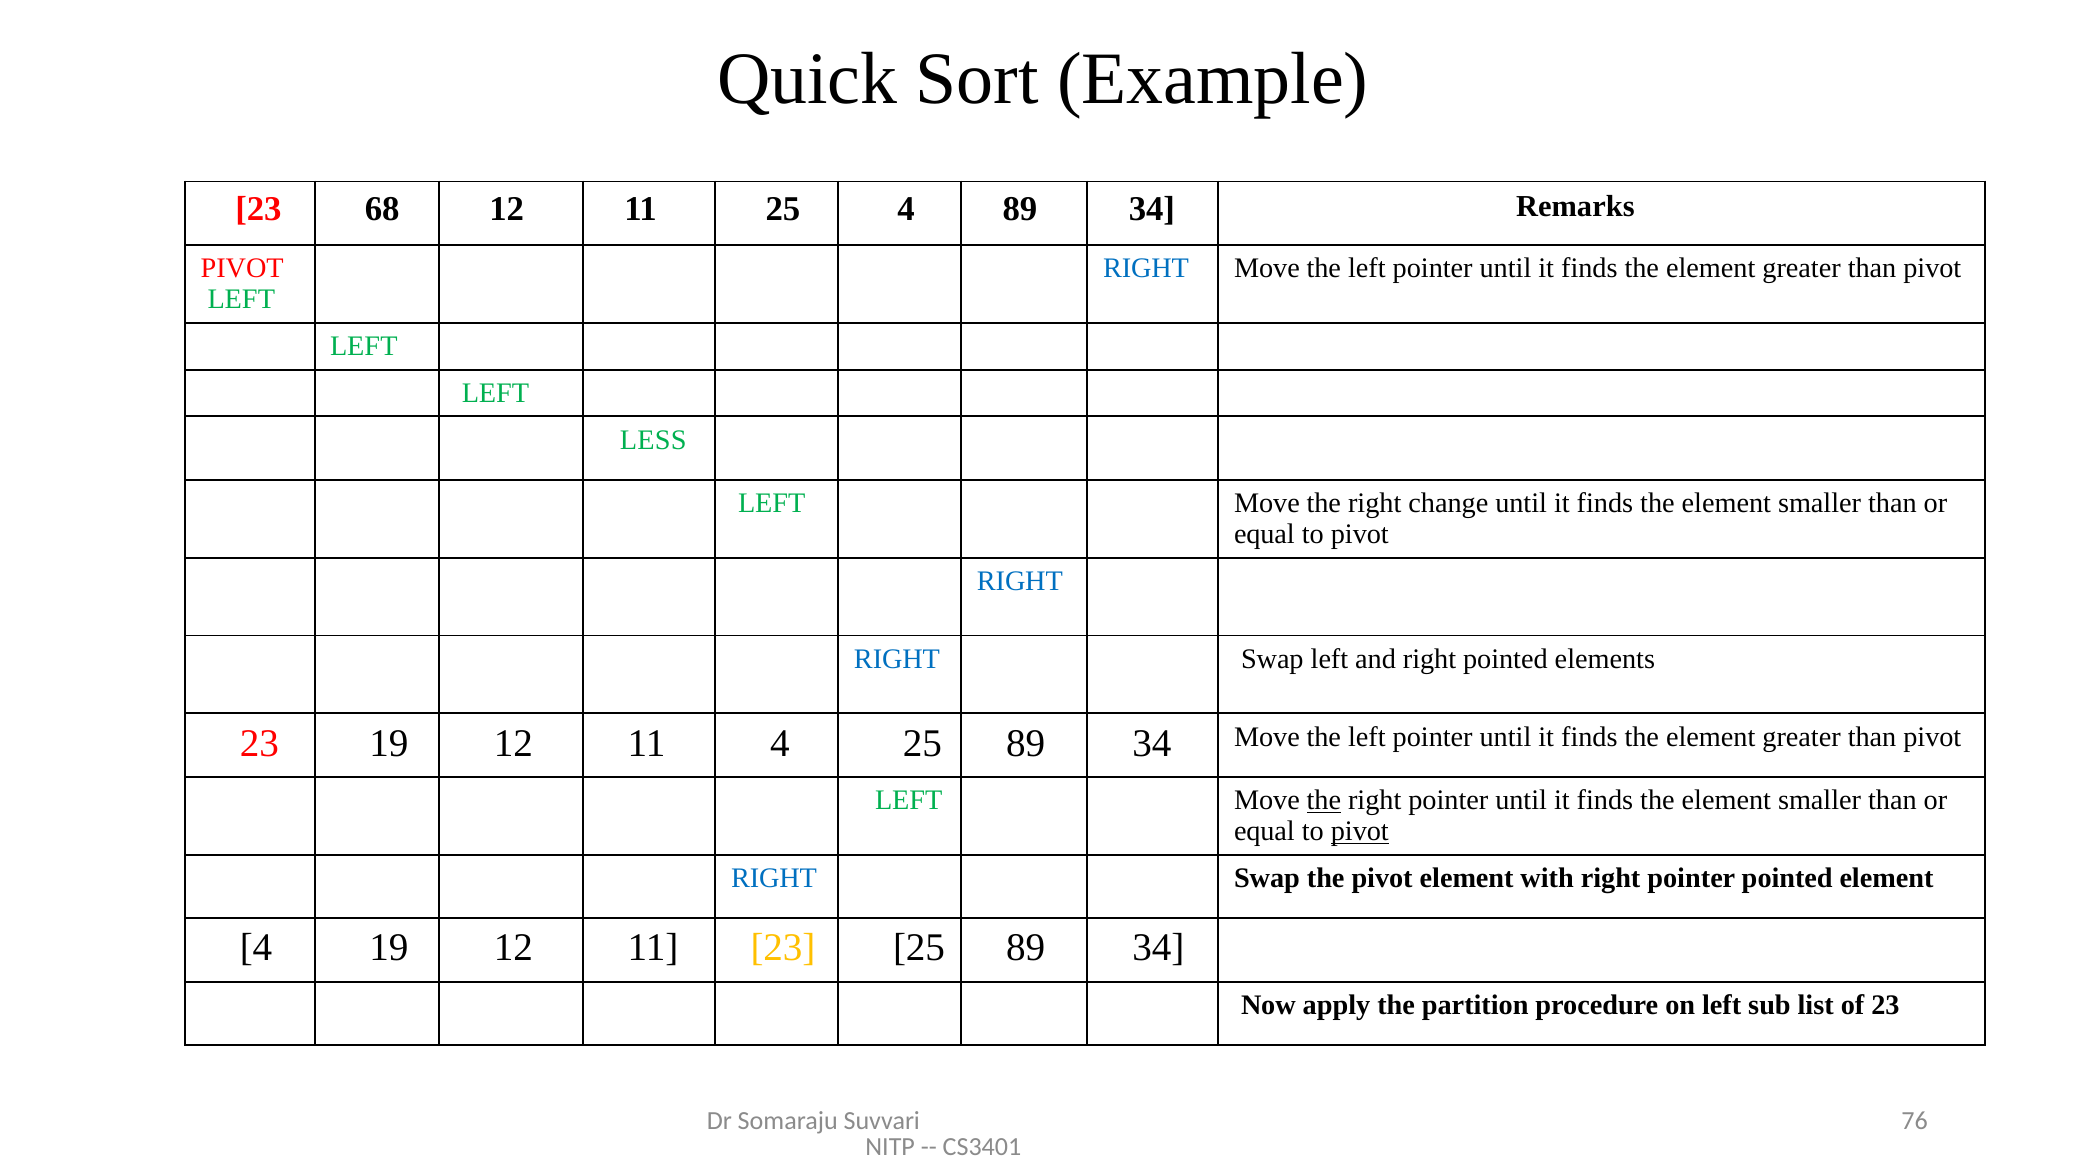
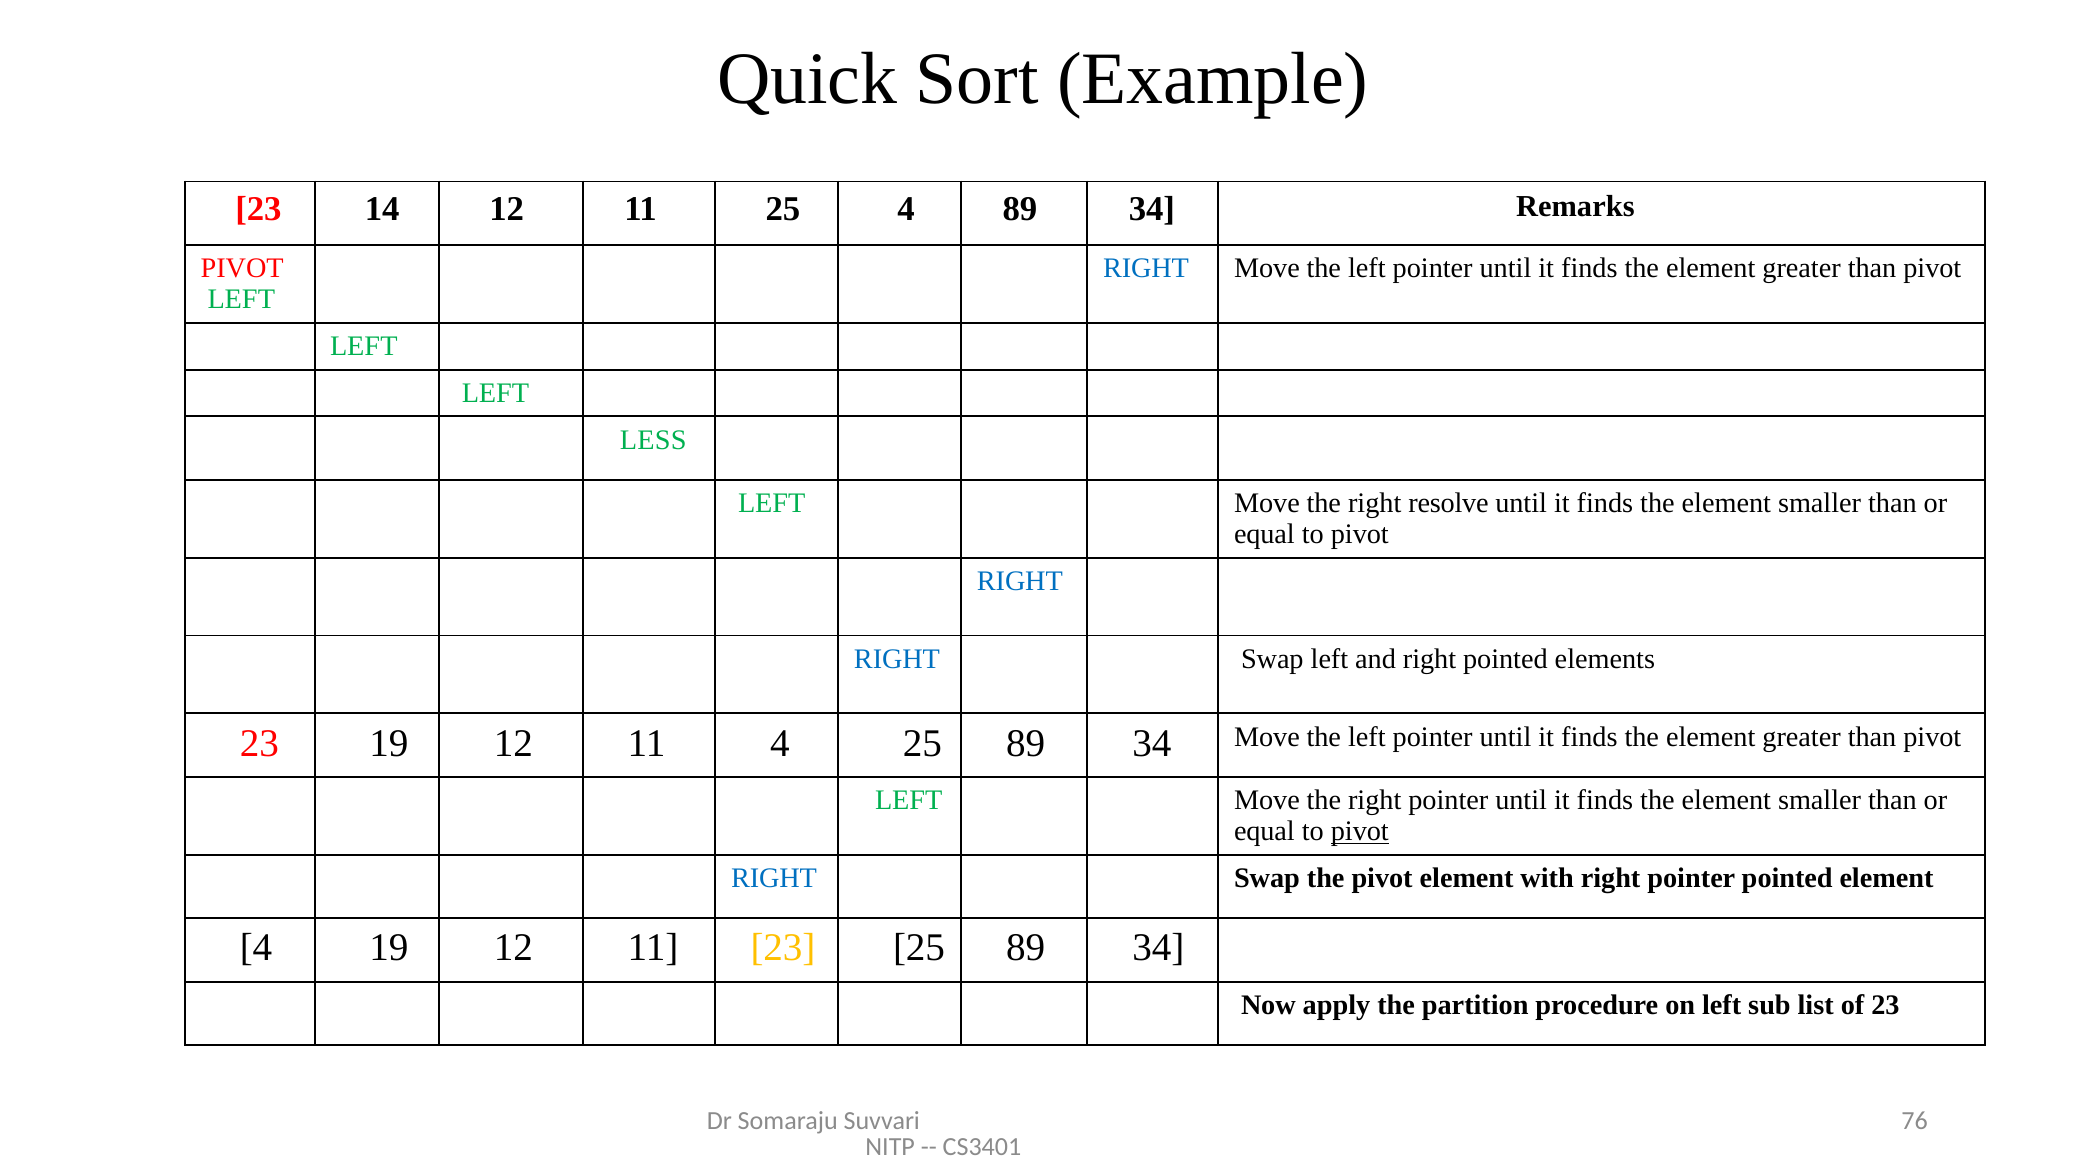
68: 68 -> 14 (382, 209)
change: change -> resolve (1448, 503)
the underline: present -> none (1324, 800)
